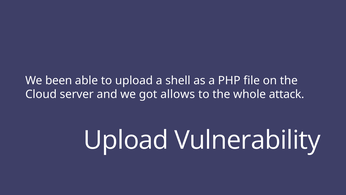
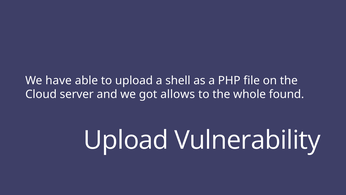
been: been -> have (59, 80)
attack: attack -> found (287, 94)
